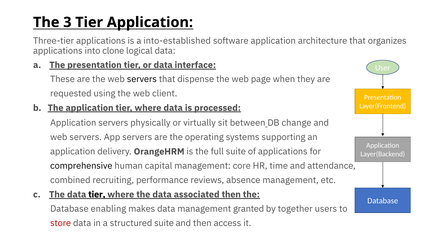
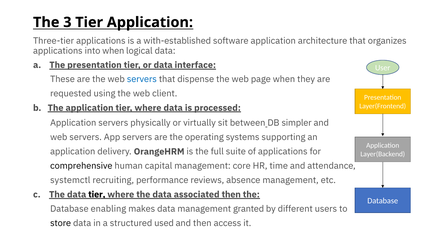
into-established: into-established -> with-established (177, 41)
into clone: clone -> when (113, 51)
servers colour: black -> blue (142, 79)
change: change -> simpler (297, 123)
combined: combined -> systemctl (70, 180)
together: together -> different (295, 209)
store colour: red -> black (61, 223)
structured suite: suite -> used (164, 223)
